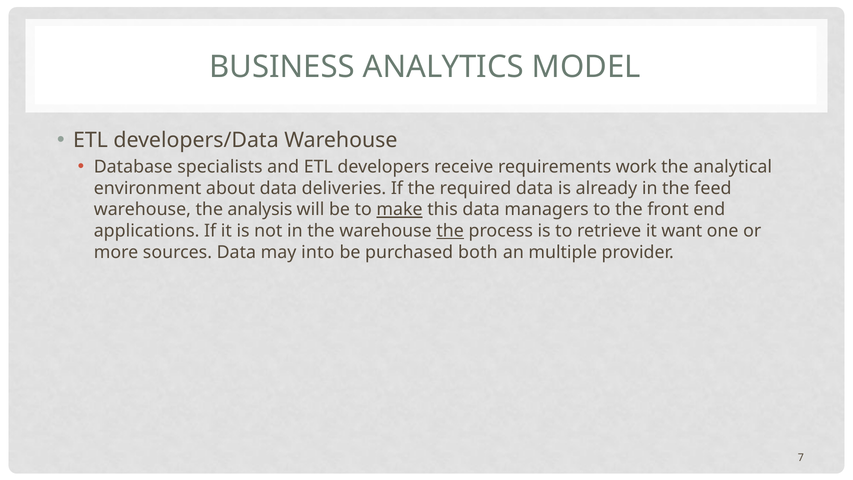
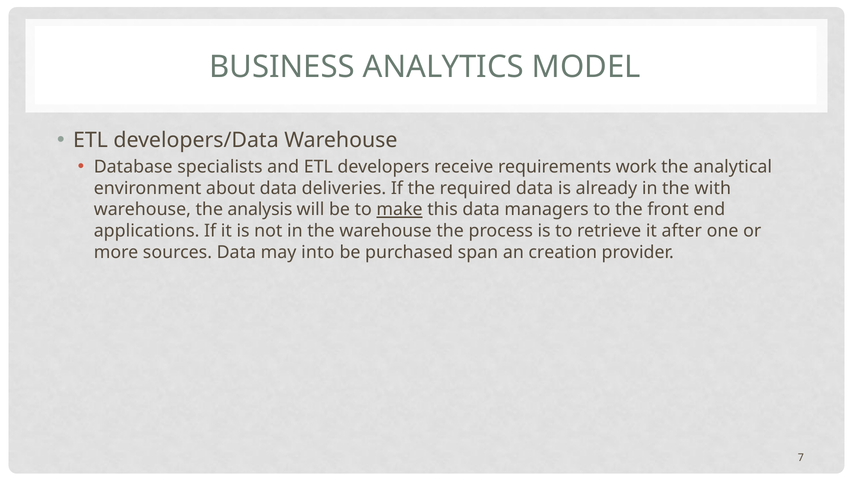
feed: feed -> with (713, 188)
the underline: present -> none (450, 231)
want: want -> after (682, 231)
both: both -> span (478, 252)
multiple: multiple -> creation (563, 252)
